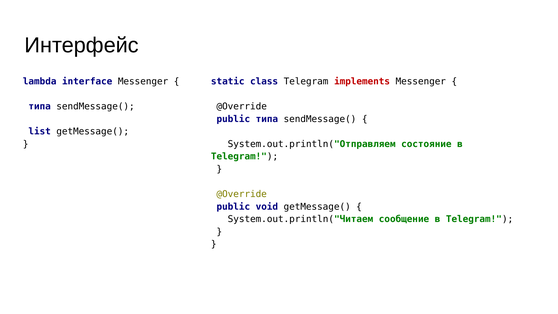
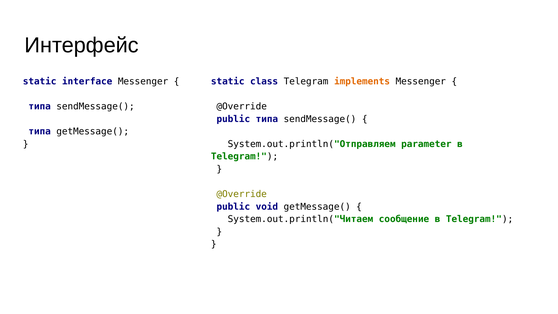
lambda: lambda -> static (40, 81)
implements colour: red -> orange (362, 81)
list: list -> типа (40, 131)
состояние: состояние -> parameter (426, 144)
